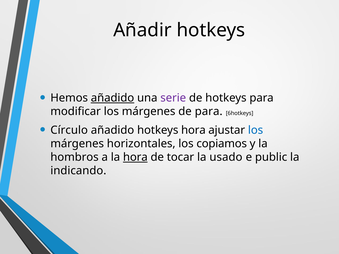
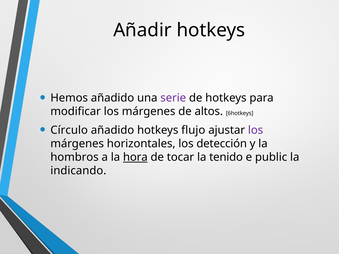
añadido underline: present -> none (113, 98)
de para: para -> altos (209, 112)
hotkeys hora: hora -> flujo (193, 130)
los colour: blue -> purple (256, 130)
copiamos: copiamos -> detección (222, 144)
usado: usado -> tenido (226, 157)
